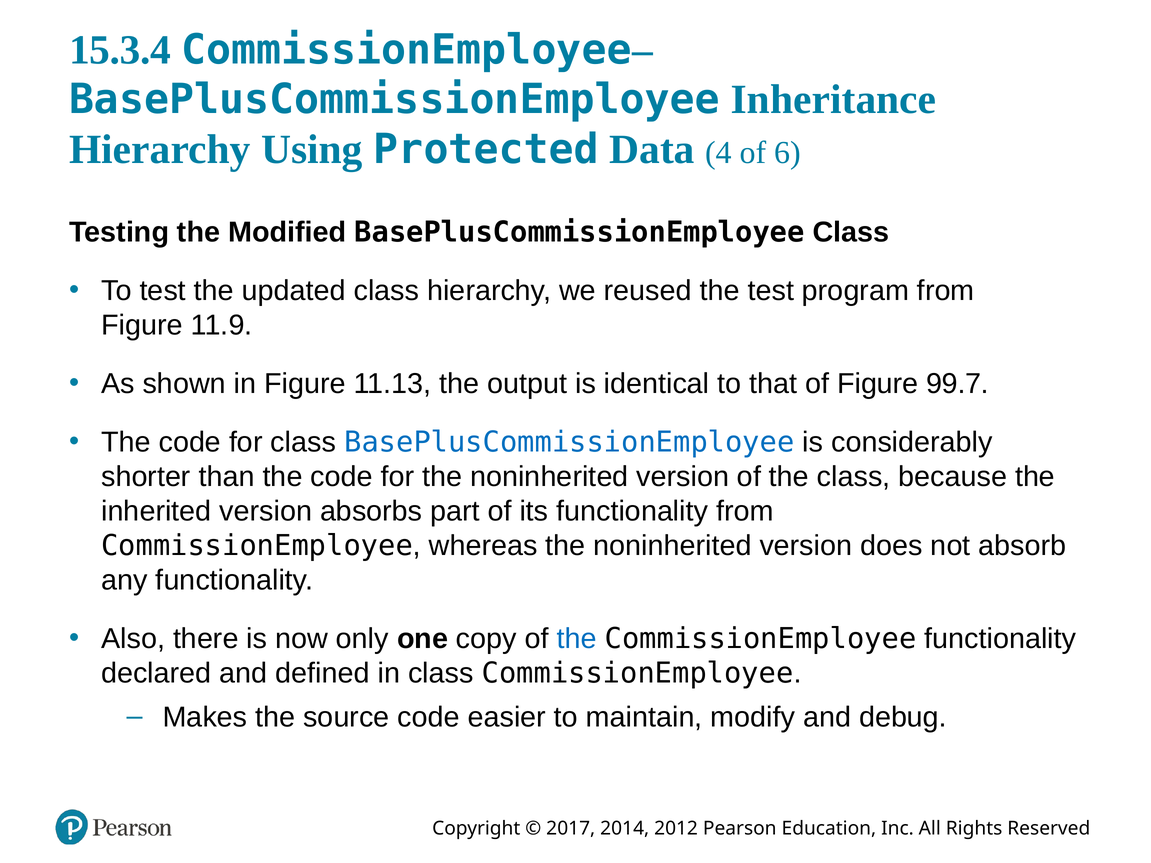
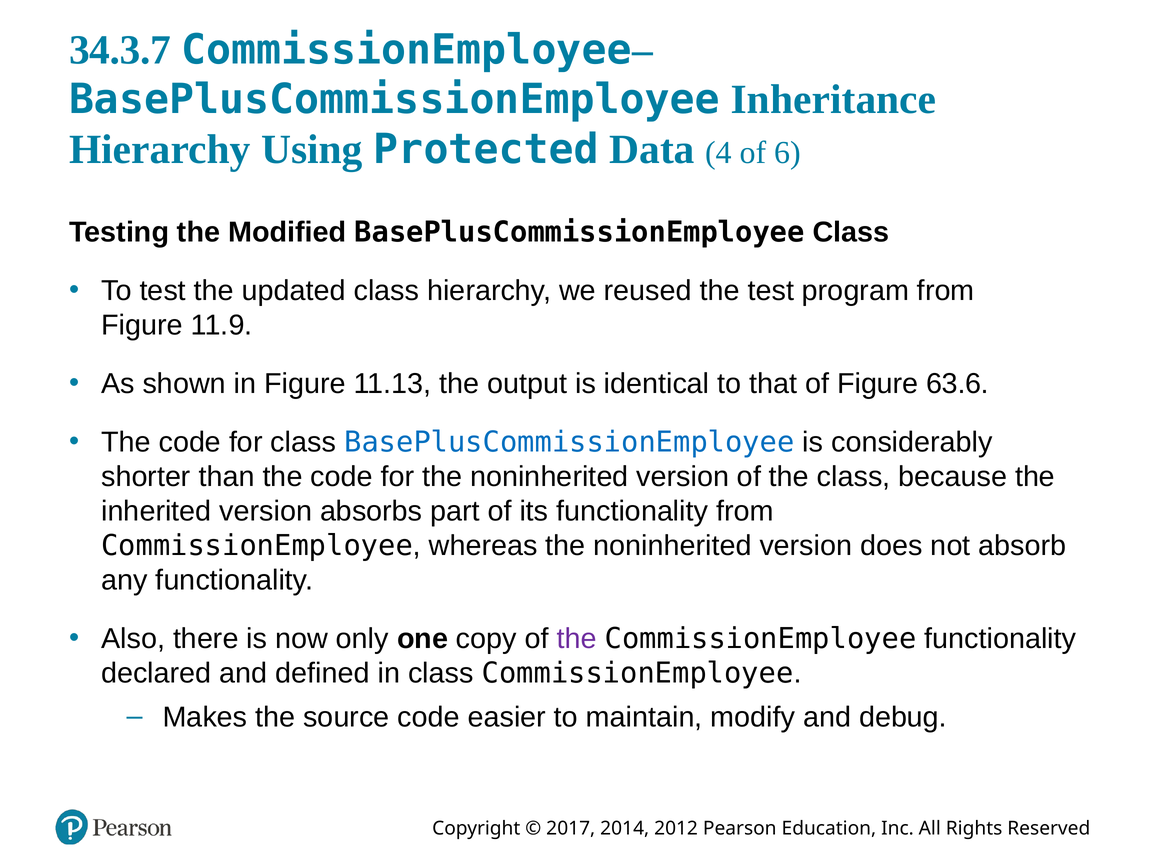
15.3.4: 15.3.4 -> 34.3.7 (120, 50)
99.7: 99.7 -> 63.6 (958, 384)
the colour: blue -> purple (577, 639)
